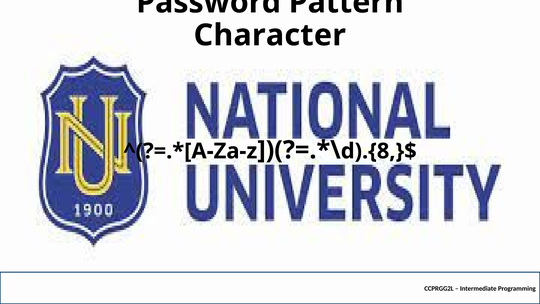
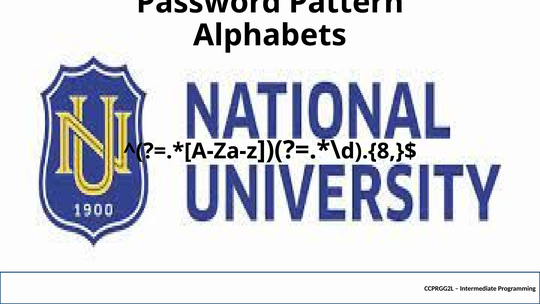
Character: Character -> Alphabets (270, 35)
